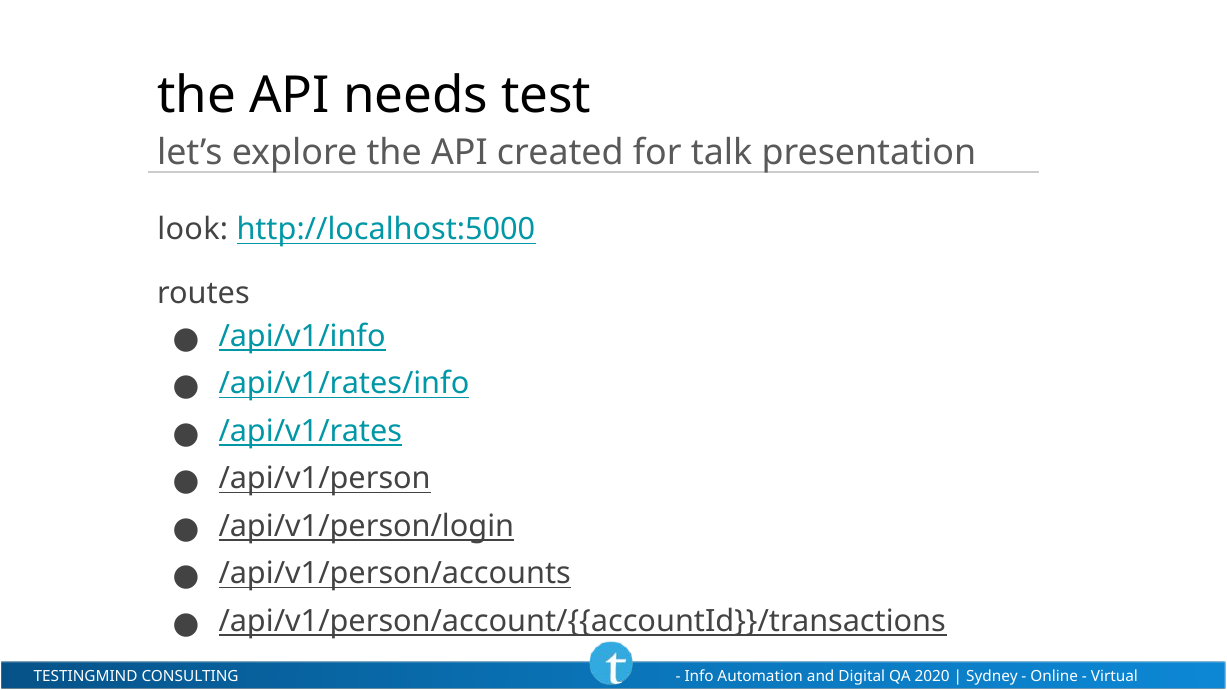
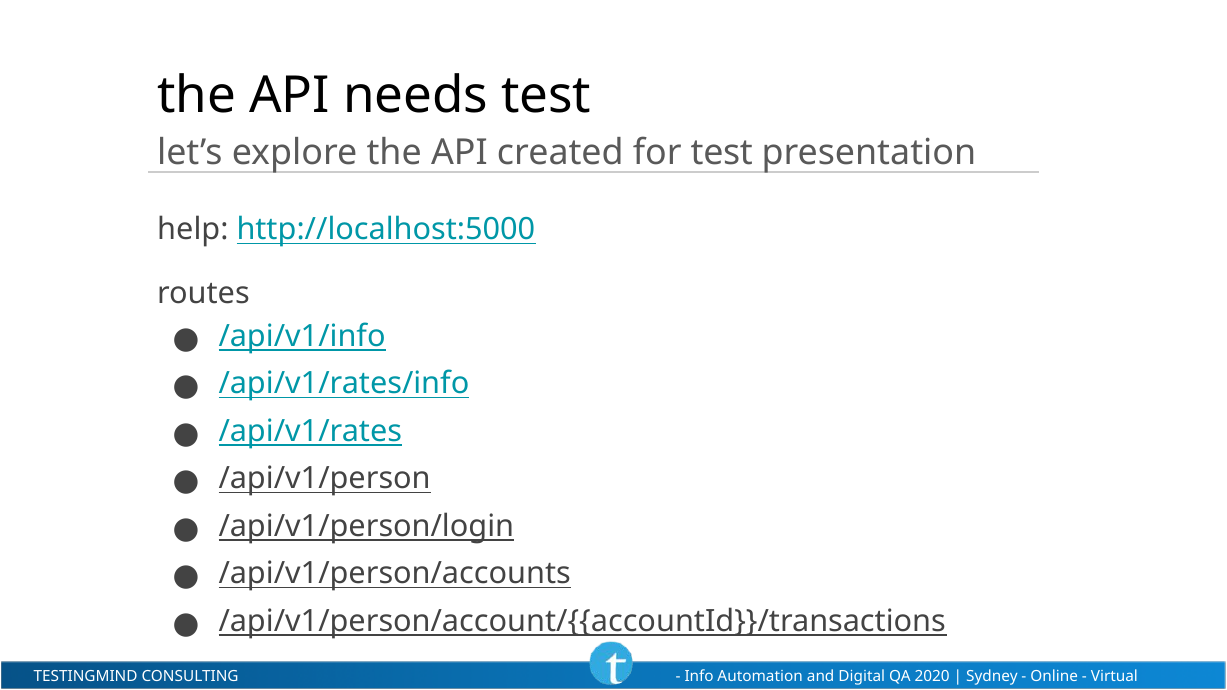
for talk: talk -> test (722, 153)
look: look -> help (193, 230)
